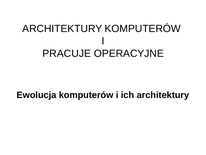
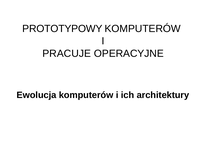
ARCHITEKTURY: ARCHITEKTURY -> PROTOTYPOWY (62, 29)
